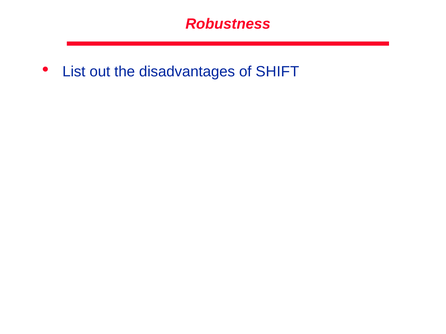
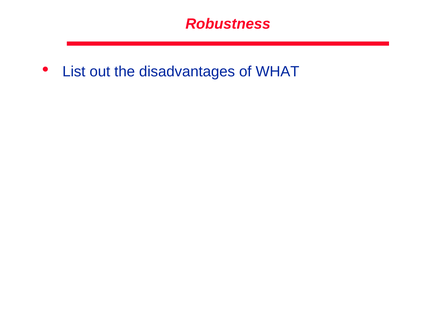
SHIFT: SHIFT -> WHAT (277, 72)
